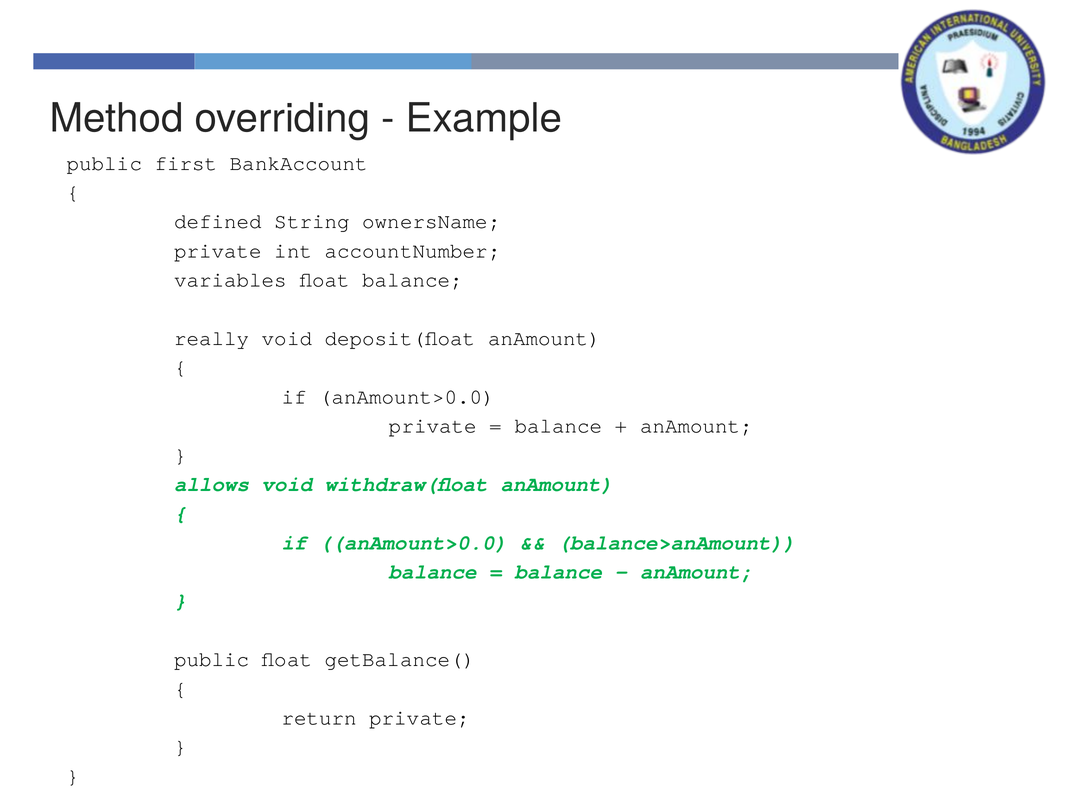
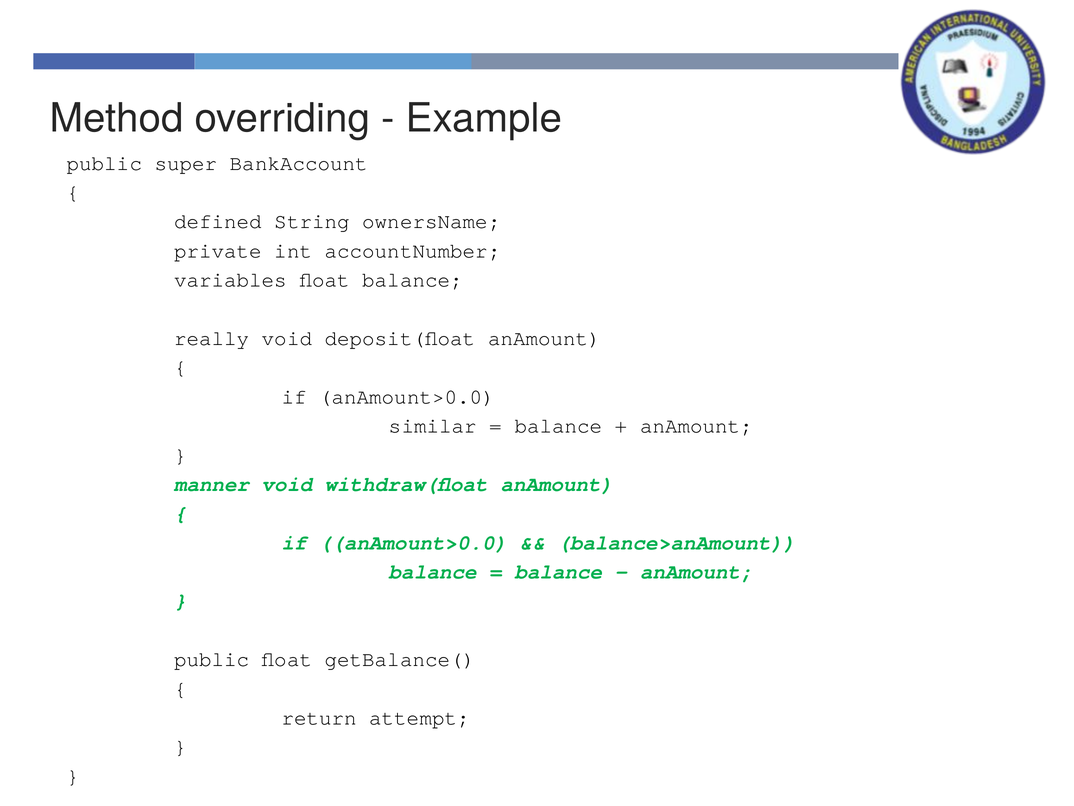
first: first -> super (186, 163)
private: private -> similar (433, 426)
allows: allows -> manner (212, 484)
return private: private -> attempt (420, 717)
